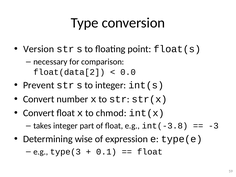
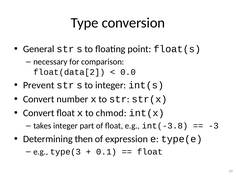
Version: Version -> General (39, 49)
wise: wise -> then (84, 139)
